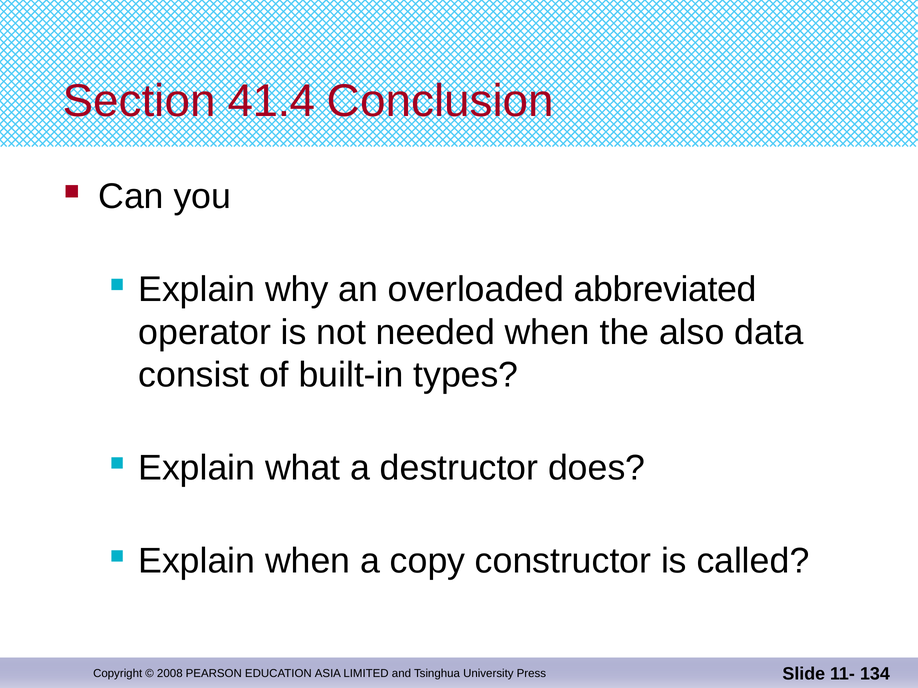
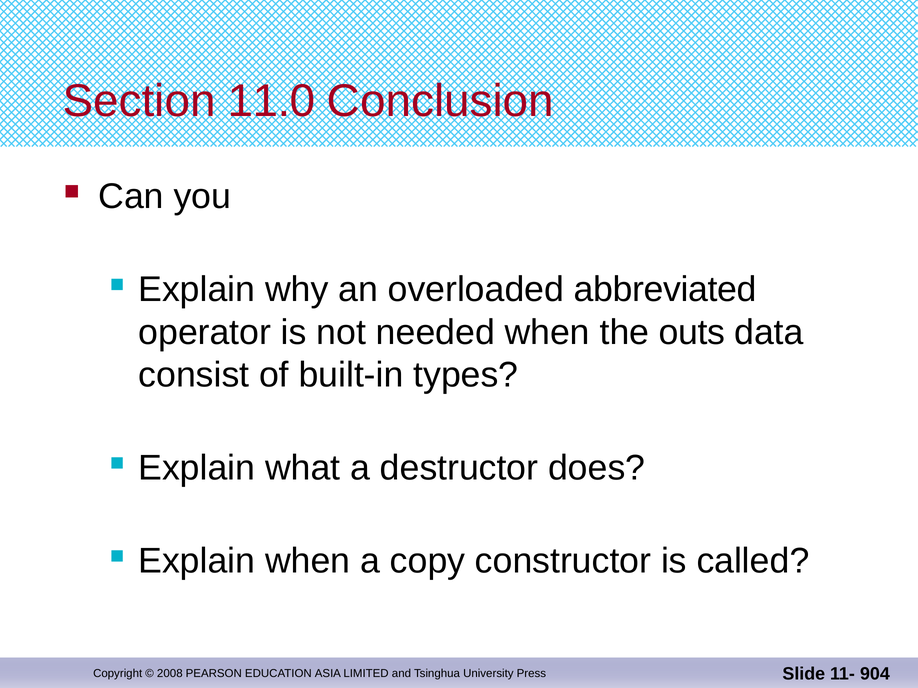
41.4: 41.4 -> 11.0 (271, 101)
also: also -> outs (692, 333)
134: 134 -> 904 (875, 674)
